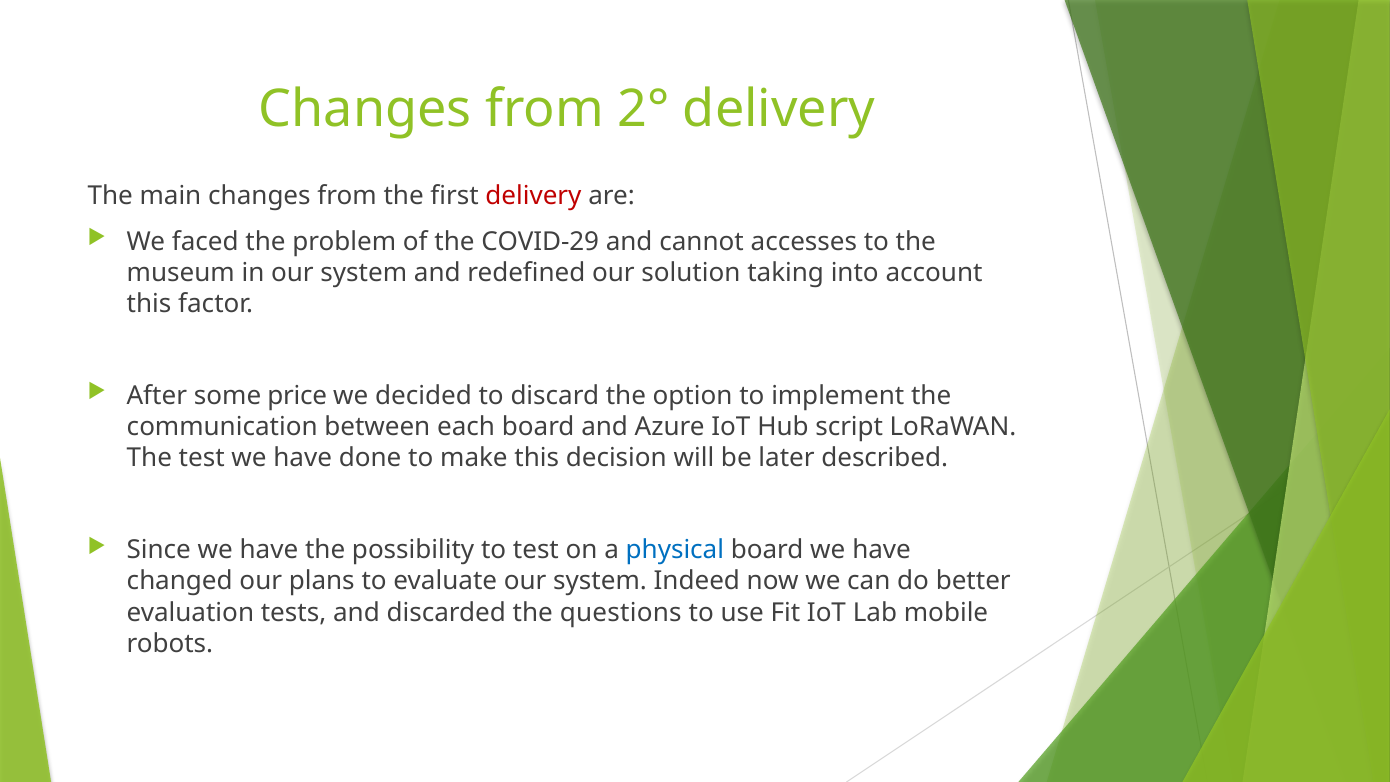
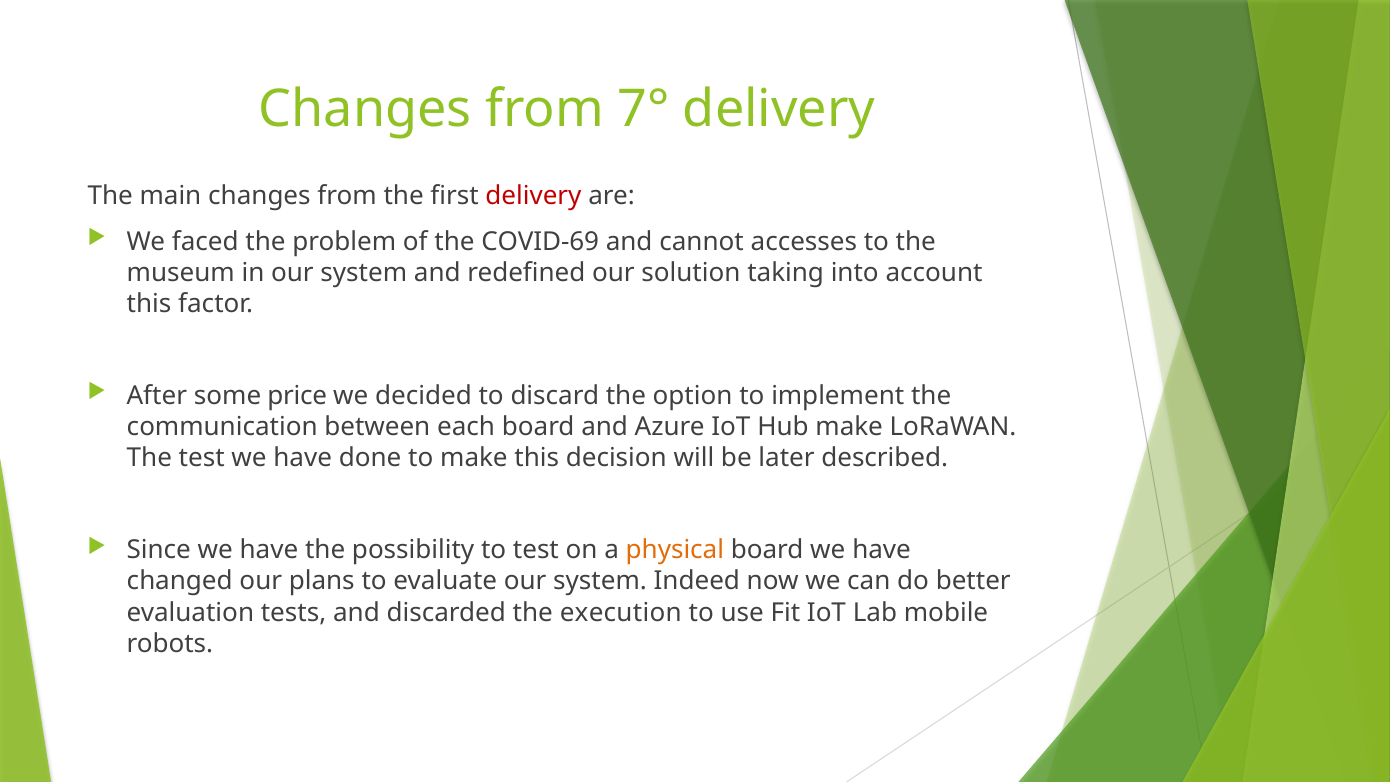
2°: 2° -> 7° (643, 110)
COVID-29: COVID-29 -> COVID-69 (540, 242)
Hub script: script -> make (849, 427)
physical colour: blue -> orange (675, 550)
questions: questions -> execution (621, 612)
